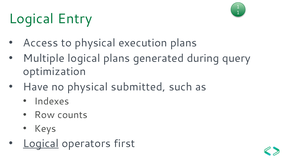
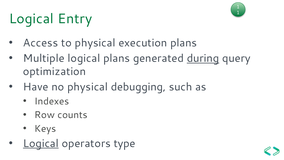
during underline: none -> present (203, 58)
submitted: submitted -> debugging (138, 87)
first: first -> type (125, 143)
